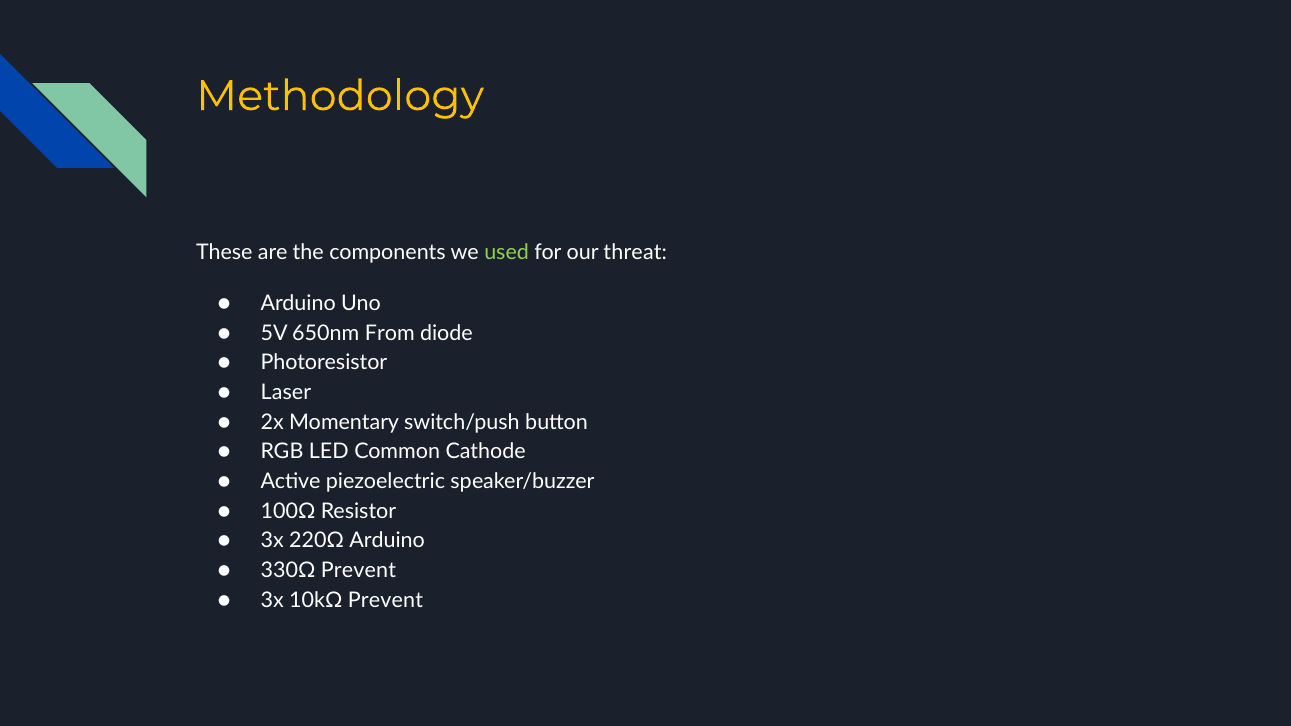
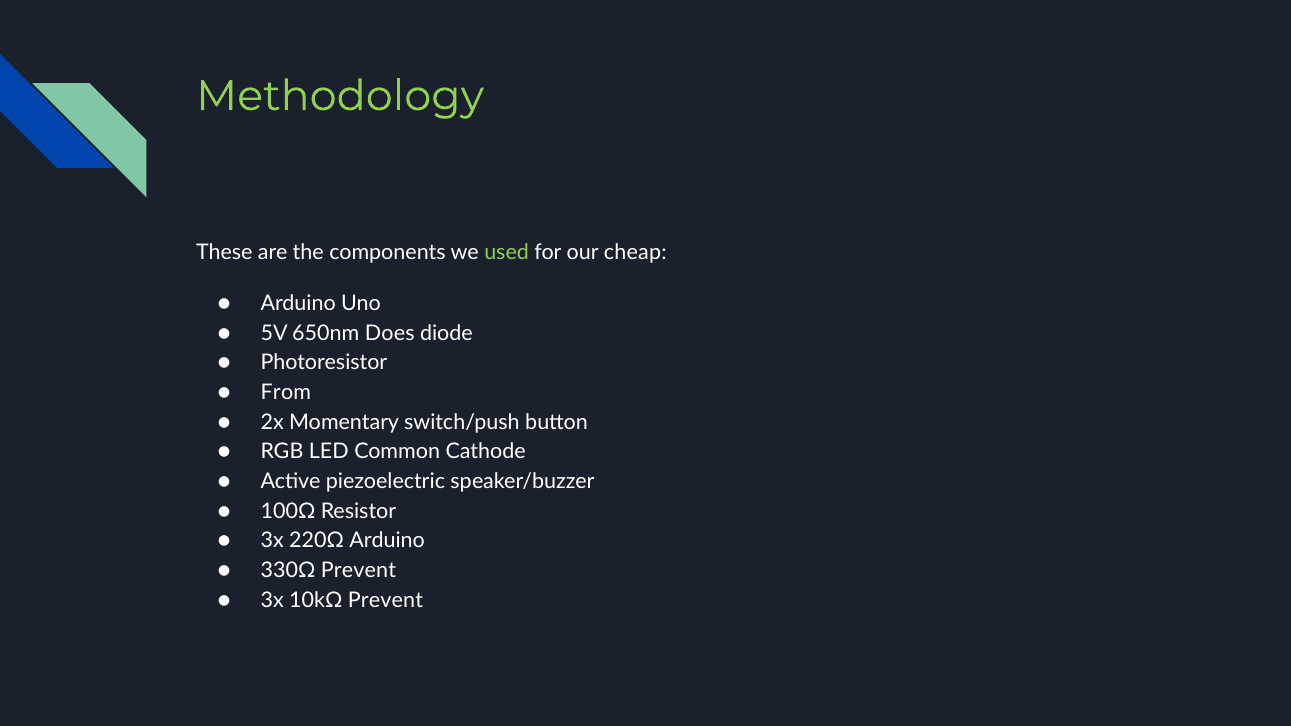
Methodology colour: yellow -> light green (340, 96)
threat: threat -> cheap (635, 252)
From: From -> Does (390, 333)
Laser: Laser -> From (286, 393)
